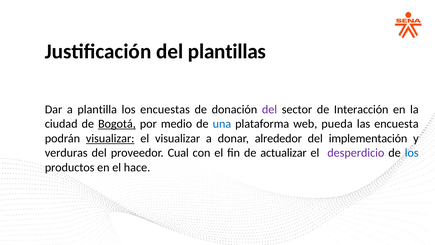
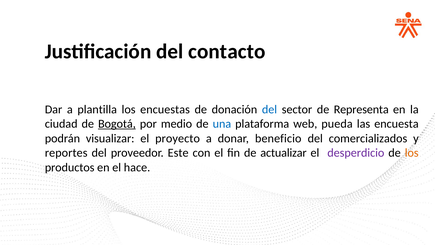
plantillas: plantillas -> contacto (227, 51)
del colour: purple -> blue (270, 109)
Interacción: Interacción -> Representa (361, 109)
visualizar underline: present -> none (110, 138)
el visualizar: visualizar -> proyecto (178, 138)
alrededor: alrededor -> beneficio (278, 138)
implementación: implementación -> comercializados (368, 138)
verduras: verduras -> reportes (66, 153)
Cual: Cual -> Este (178, 153)
los colour: blue -> orange (412, 153)
